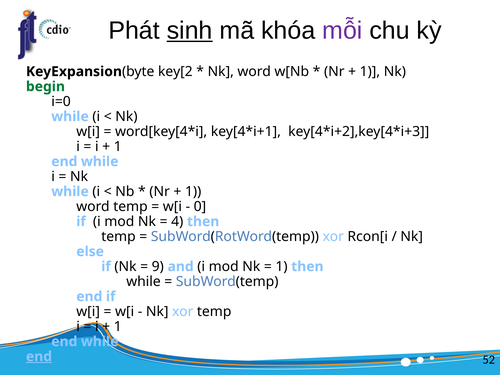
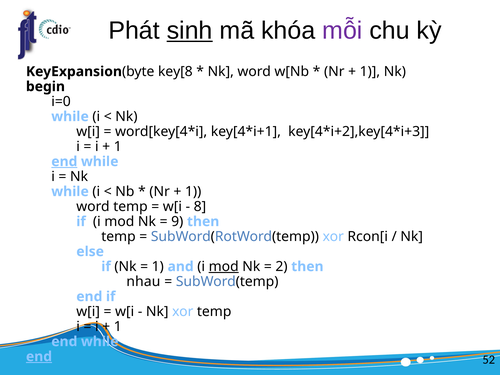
key[2: key[2 -> key[8 (175, 72)
begin colour: green -> black (45, 87)
end underline: none -> present (64, 162)
0: 0 -> 8 (200, 207)
4: 4 -> 9 (177, 222)
9: 9 -> 1 (158, 267)
mod underline: none -> present (224, 267)
1: 1 -> 2 (282, 267)
while: while -> nhau (143, 282)
